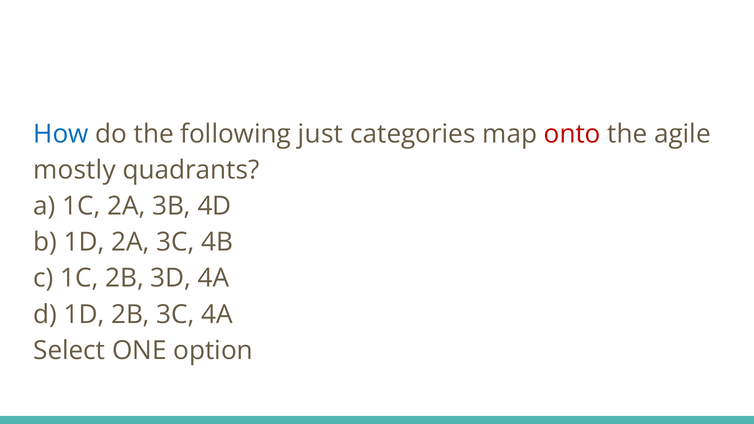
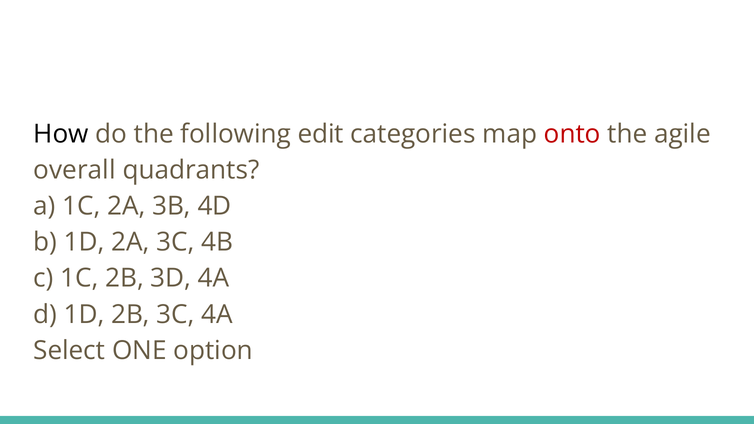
How colour: blue -> black (61, 134)
just: just -> edit (321, 134)
mostly: mostly -> overall (74, 170)
